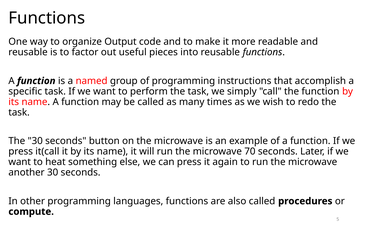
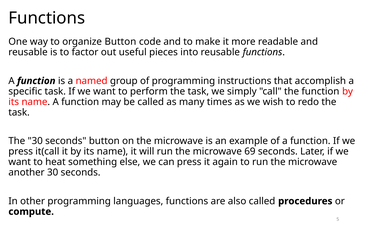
organize Output: Output -> Button (120, 42)
70: 70 -> 69 (250, 152)
